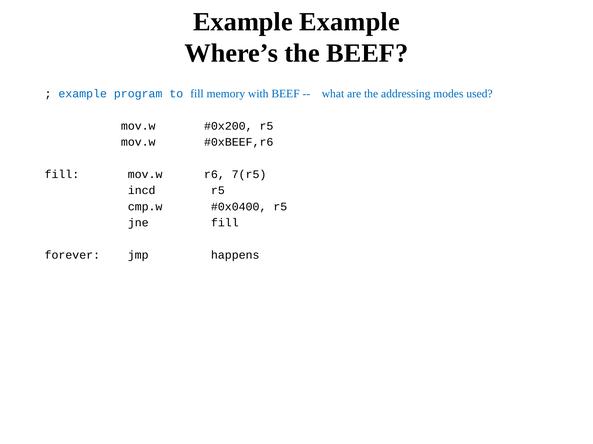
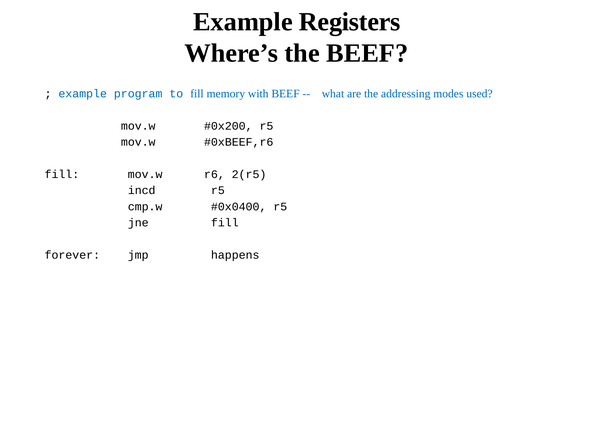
Example Example: Example -> Registers (350, 22)
7(r5: 7(r5 -> 2(r5 (249, 175)
